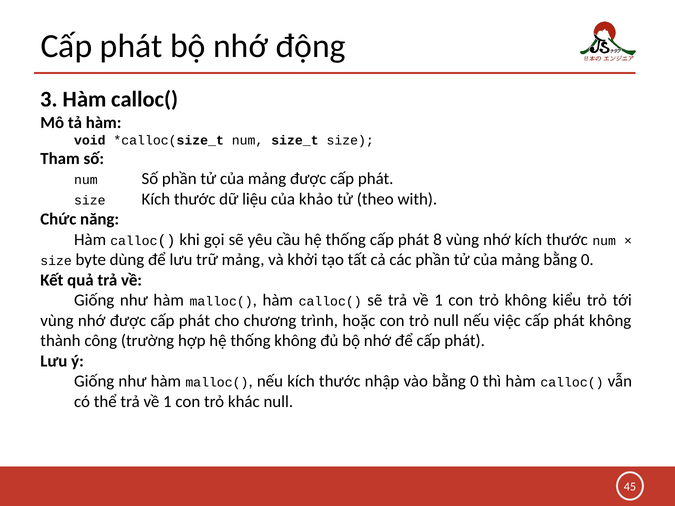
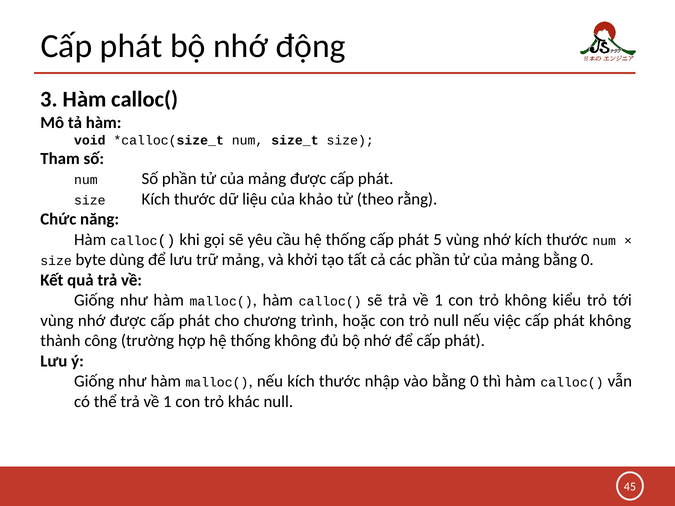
with: with -> rằng (417, 199)
8: 8 -> 5 (438, 240)
